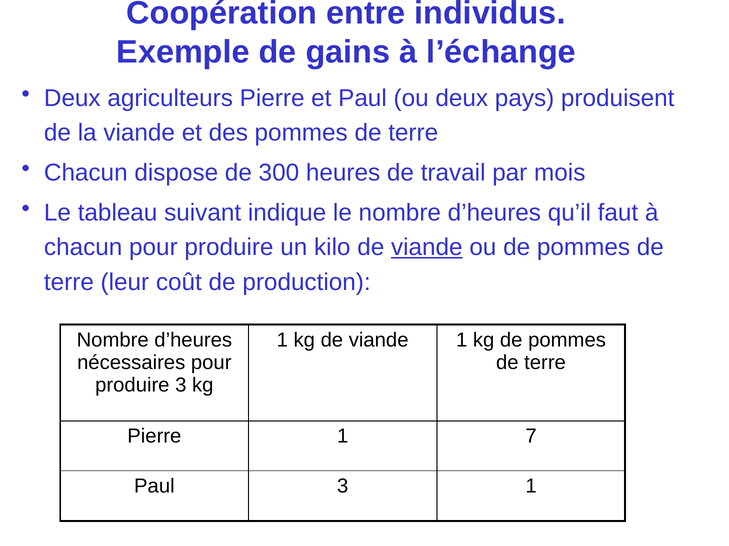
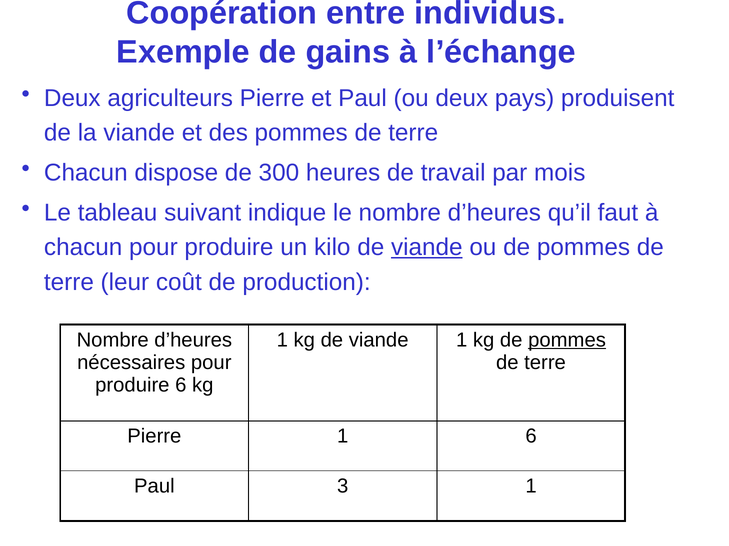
pommes underline: none -> present (567, 340)
produire 3: 3 -> 6 (181, 385)
1 7: 7 -> 6 (531, 437)
